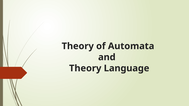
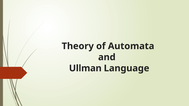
Theory: Theory -> Ullman (85, 68)
